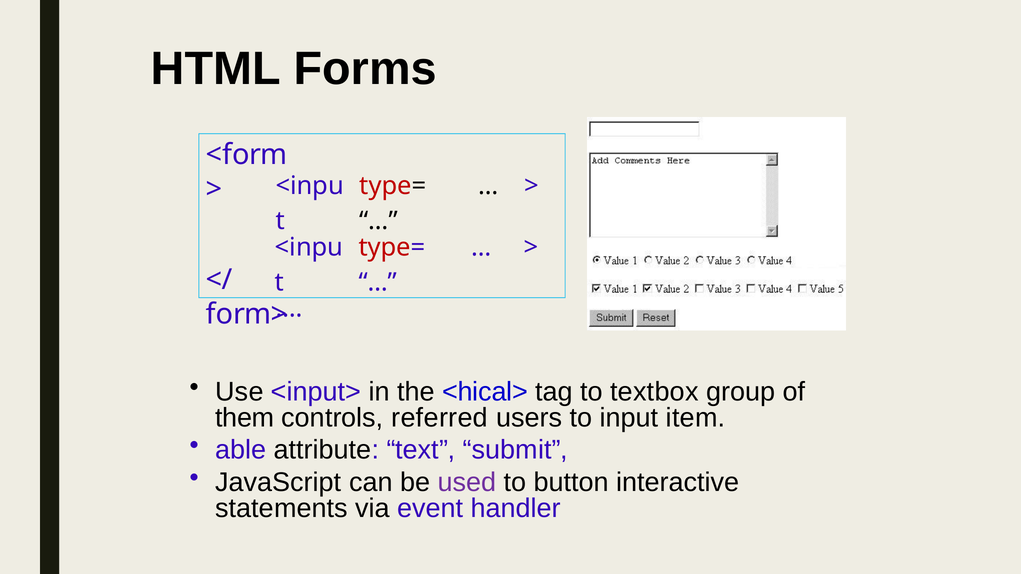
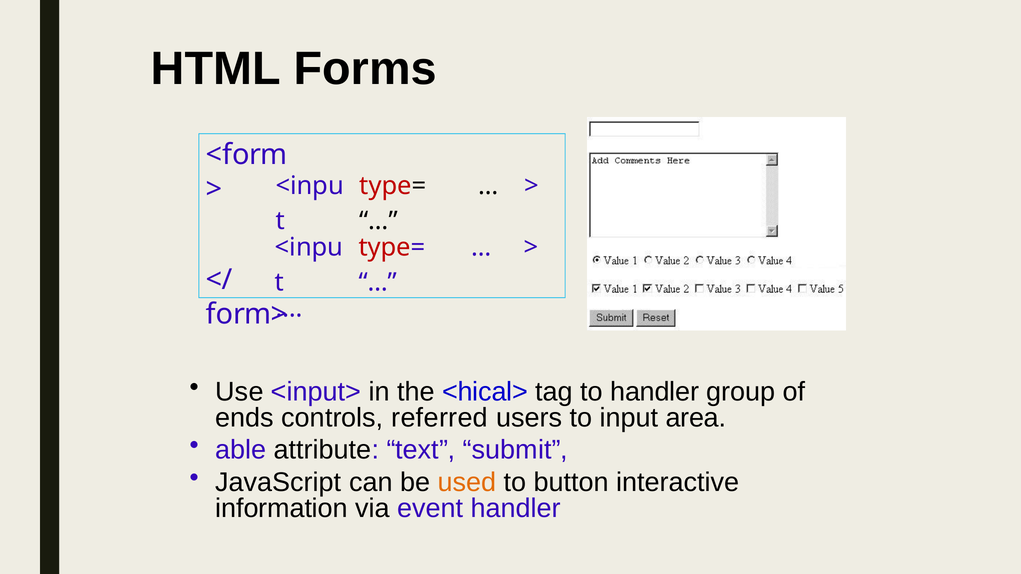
to textbox: textbox -> handler (655, 392)
them: them -> ends (245, 418)
item: item -> area (696, 418)
used colour: purple -> orange (467, 483)
statements: statements -> information (282, 509)
